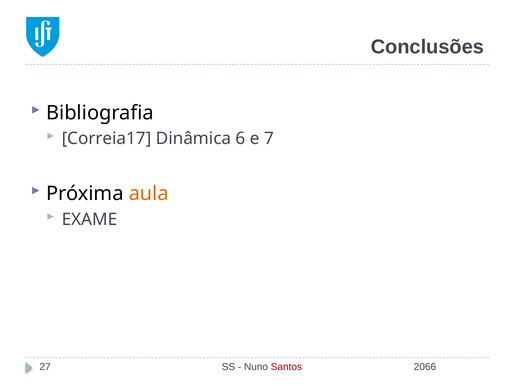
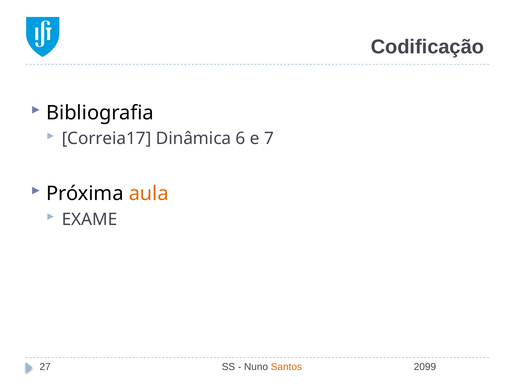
Conclusões: Conclusões -> Codificação (427, 47)
Santos colour: red -> orange (286, 367)
2066: 2066 -> 2099 (425, 367)
